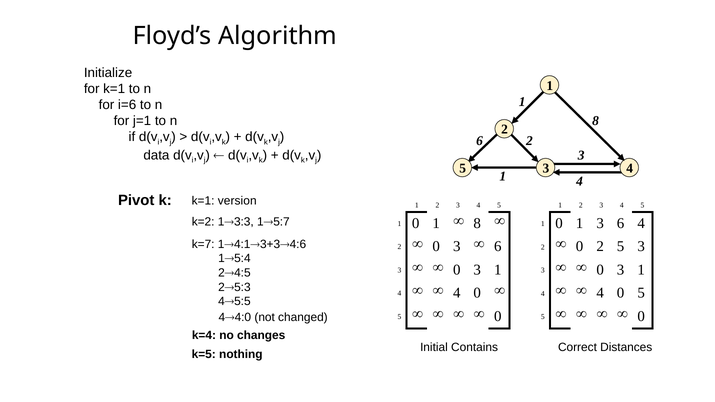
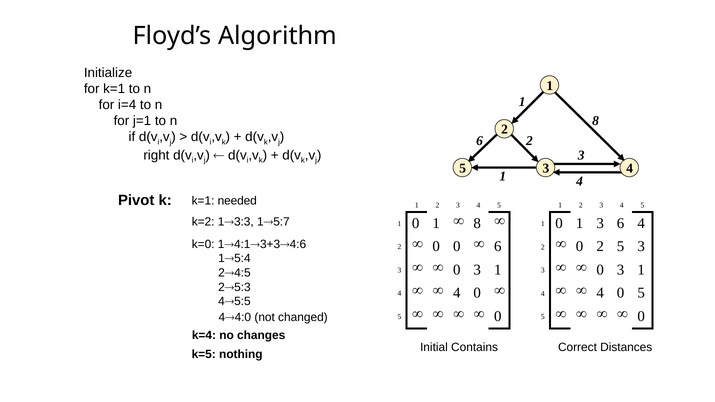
i=6: i=6 -> i=4 (127, 105)
data: data -> right (156, 155)
version: version -> needed (237, 201)
k=7: k=7 -> k=0 (203, 244)
3: 3 -> 0 (457, 247)
